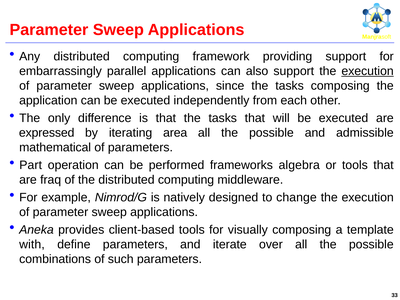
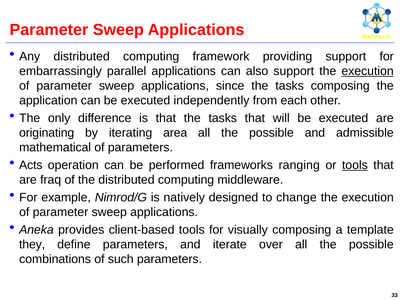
expressed: expressed -> originating (47, 133)
Part: Part -> Acts (31, 165)
algebra: algebra -> ranging (299, 165)
tools underline: none -> present (355, 165)
with: with -> they (32, 245)
